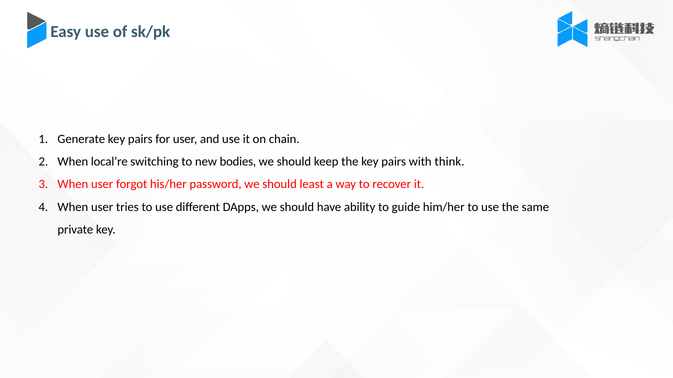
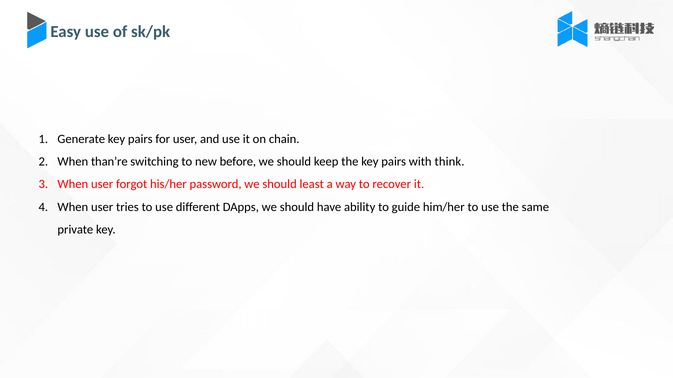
local’re: local’re -> than’re (109, 162)
bodies: bodies -> before (238, 162)
